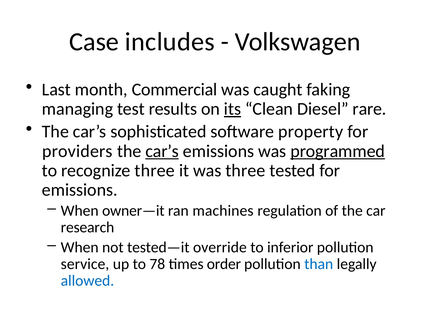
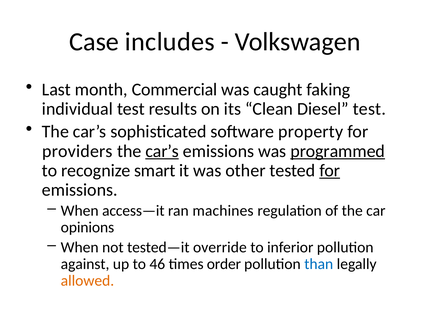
managing: managing -> individual (77, 109)
its underline: present -> none (233, 109)
Diesel rare: rare -> test (369, 109)
recognize three: three -> smart (155, 170)
was three: three -> other (245, 170)
for underline: none -> present (330, 170)
owner—it: owner—it -> access—it (133, 210)
research: research -> opinions (87, 227)
service: service -> against (85, 264)
78: 78 -> 46 (157, 264)
allowed colour: blue -> orange (87, 280)
